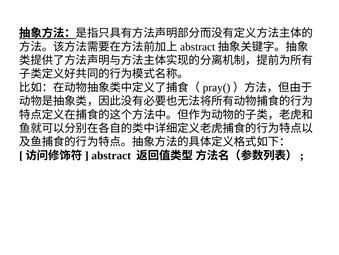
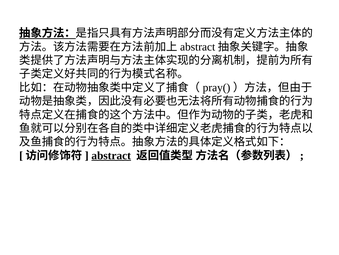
abstract underline: none -> present (111, 155)
